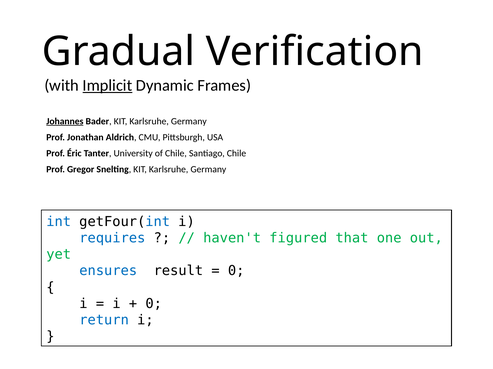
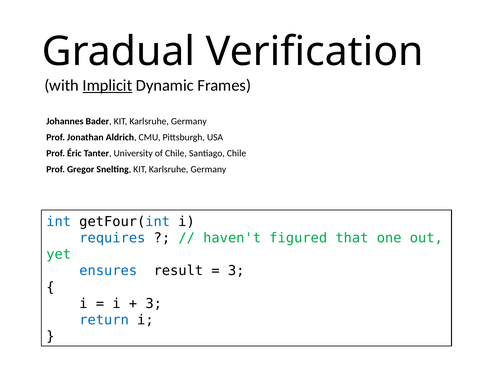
Johannes underline: present -> none (65, 121)
0: 0 -> 3 (236, 271)
0: 0 -> 3 (154, 304)
